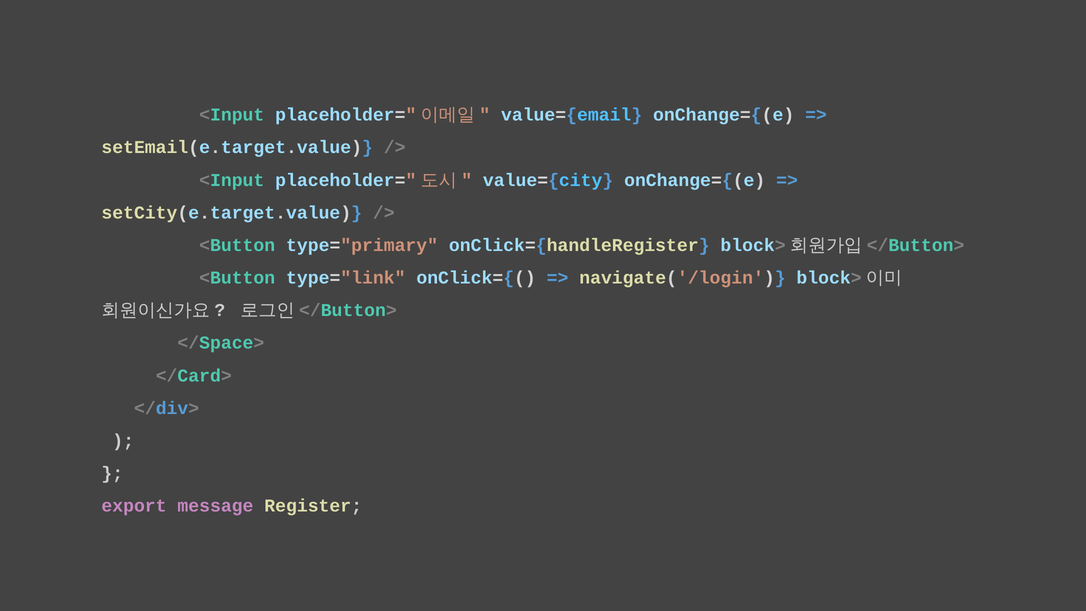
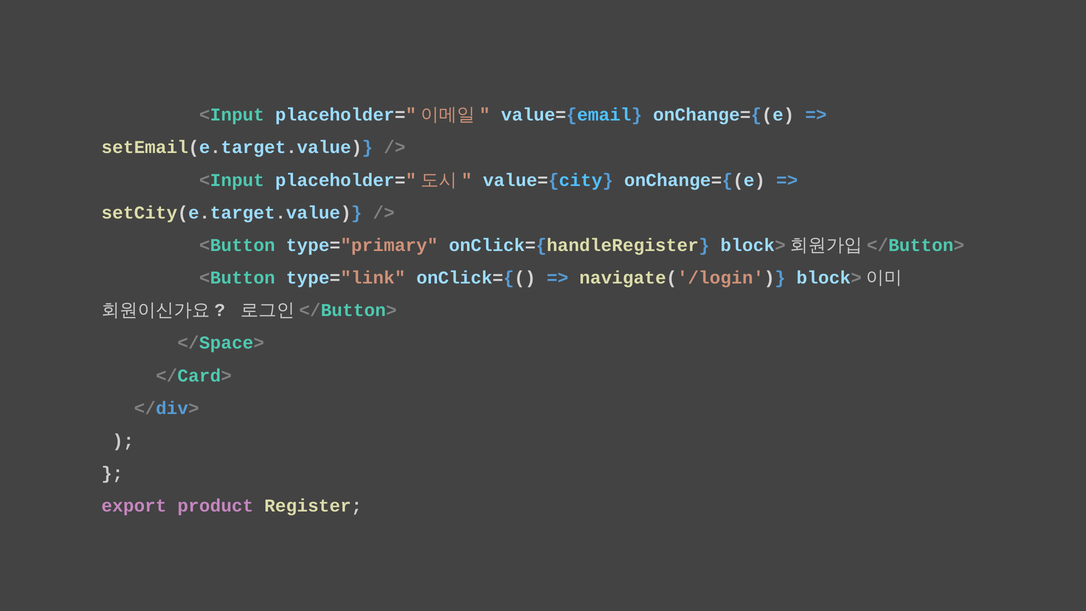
message: message -> product (215, 506)
